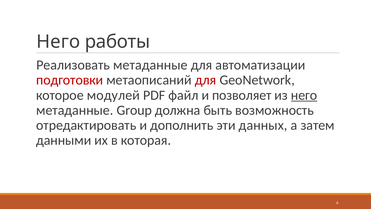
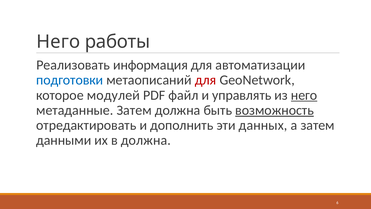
Реализовать метаданные: метаданные -> информация (151, 65)
подготовки colour: red -> blue (70, 80)
позволяет: позволяет -> управлять (242, 95)
метаданные Group: Group -> Затем (134, 110)
возможность underline: none -> present (275, 110)
в которая: которая -> должна (146, 140)
